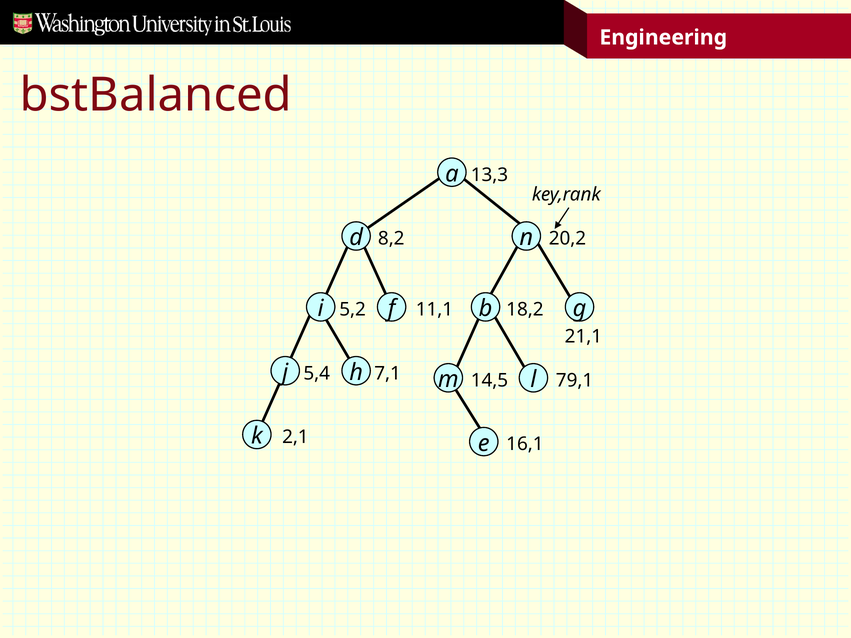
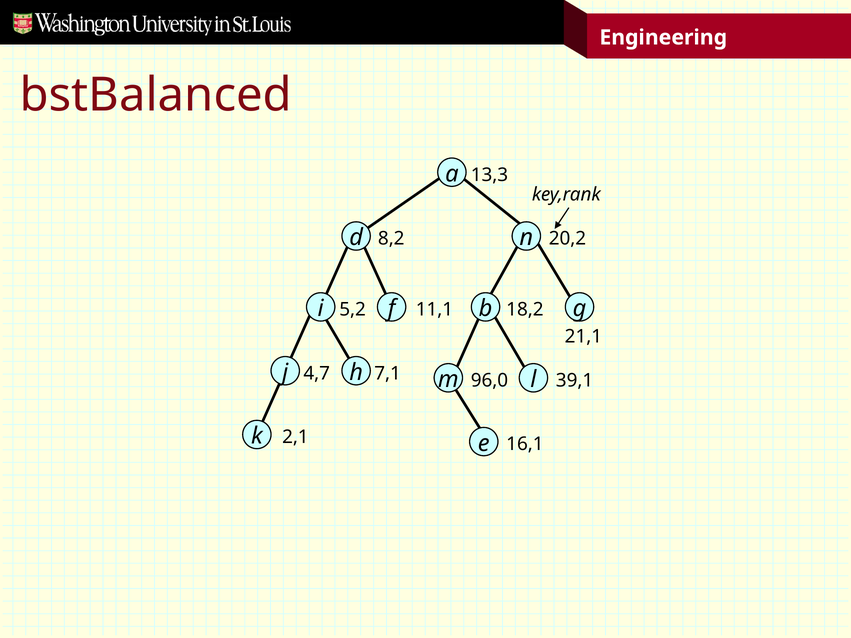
5,4: 5,4 -> 4,7 (317, 374)
14,5: 14,5 -> 96,0 (489, 381)
79,1: 79,1 -> 39,1 (575, 381)
